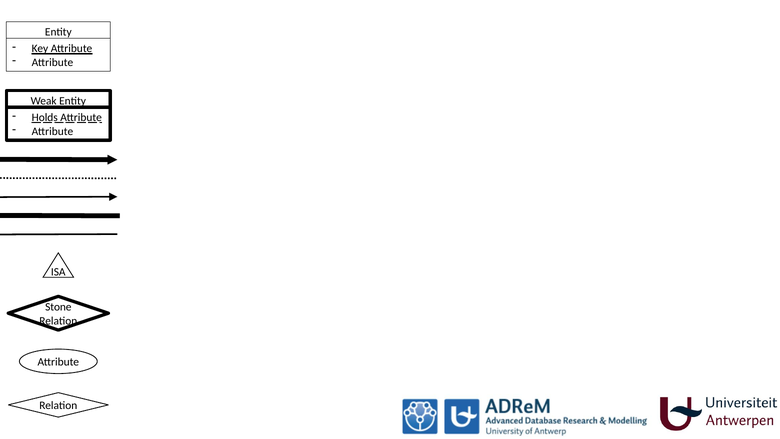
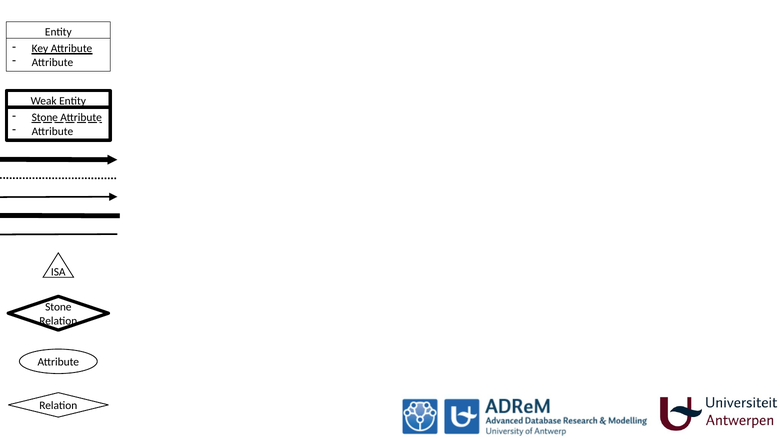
Holds: Holds -> Stone (45, 118)
